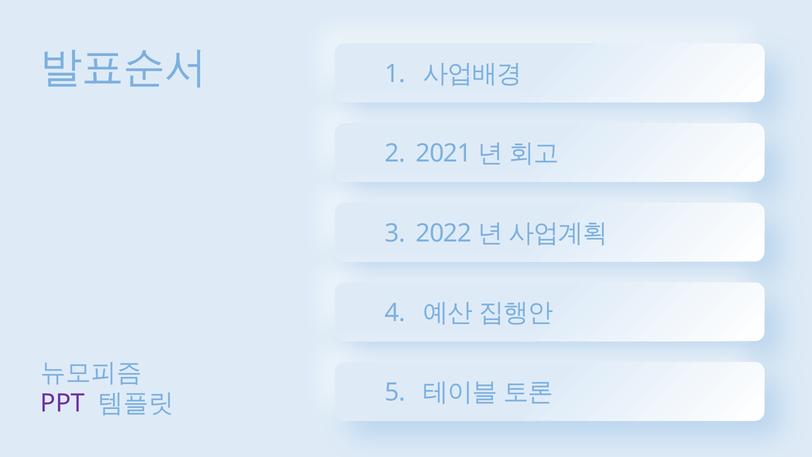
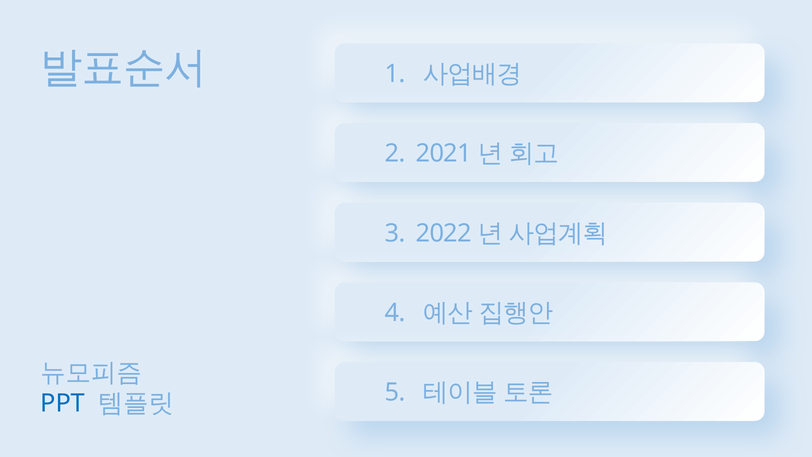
PPT colour: purple -> blue (63, 403)
